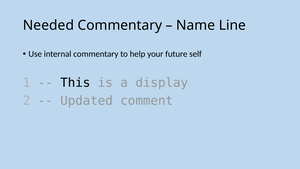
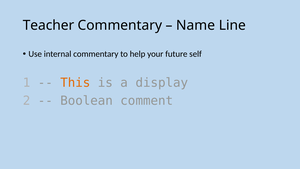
Needed: Needed -> Teacher (49, 25)
This colour: black -> orange (75, 83)
Updated: Updated -> Boolean (87, 101)
